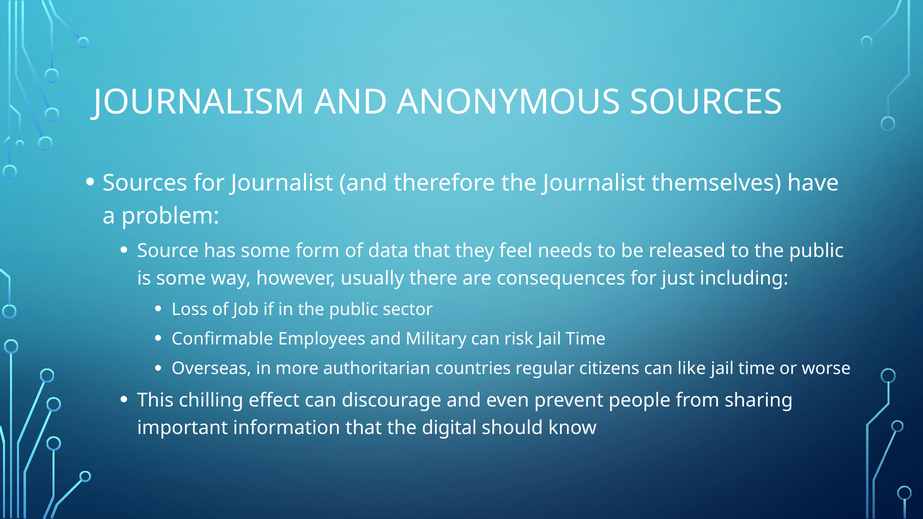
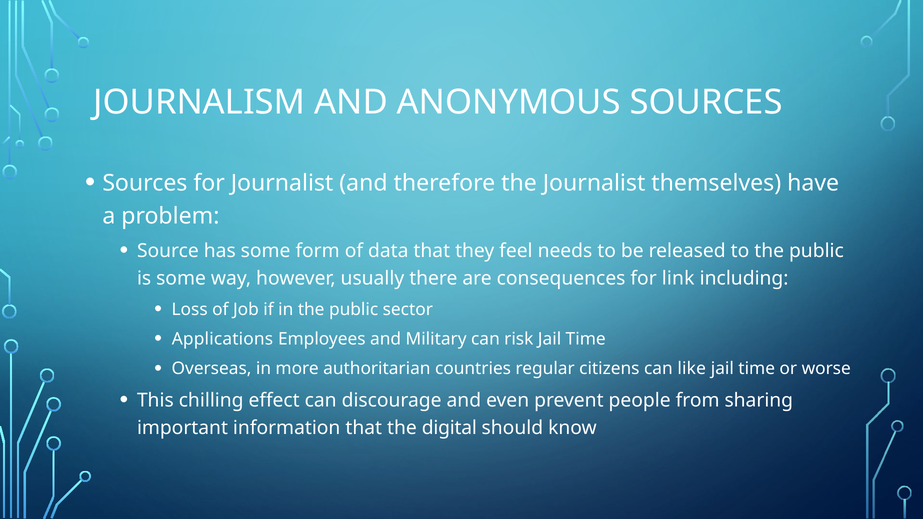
just: just -> link (678, 279)
Confirmable: Confirmable -> Applications (222, 339)
